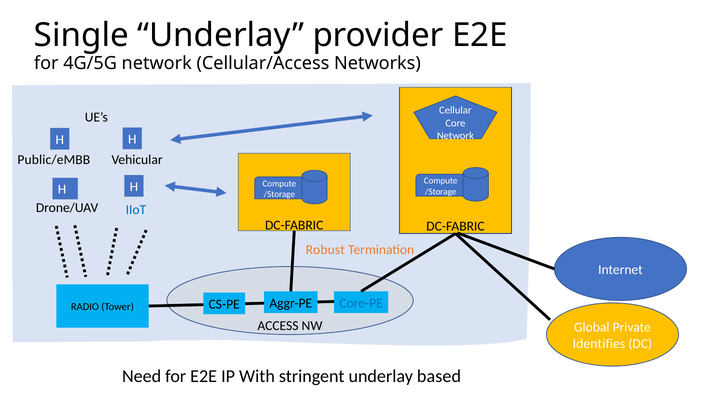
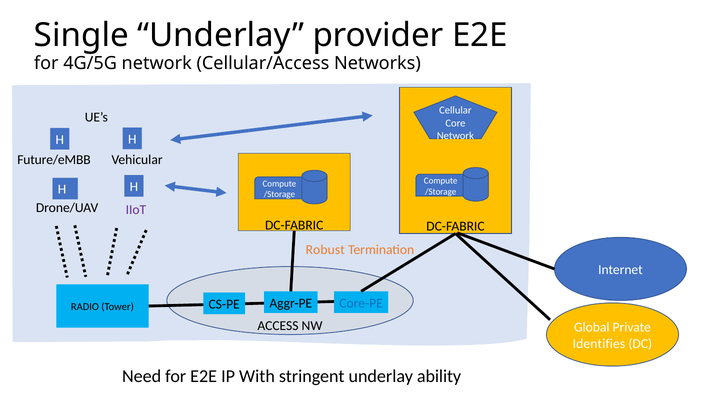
Public/eMBB: Public/eMBB -> Future/eMBB (54, 160)
IIoT colour: blue -> purple (136, 210)
based: based -> ability (439, 376)
